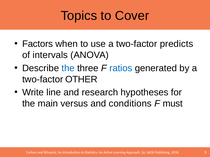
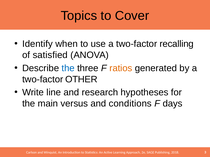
Factors: Factors -> Identify (38, 44)
predicts: predicts -> recalling (177, 44)
intervals: intervals -> satisfied (50, 55)
ratios colour: blue -> orange (121, 68)
must: must -> days (173, 104)
